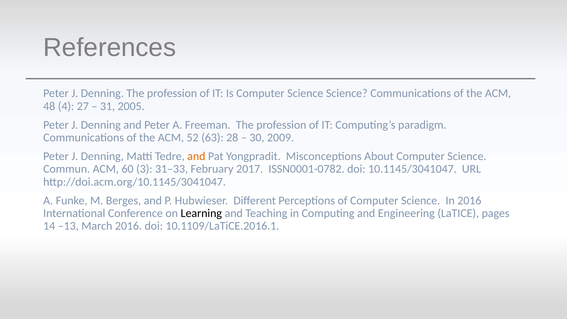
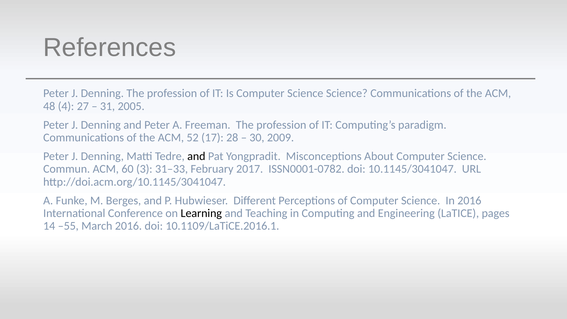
63: 63 -> 17 (212, 138)
and colour: orange -> black (196, 156)
–13: –13 -> –55 (68, 226)
